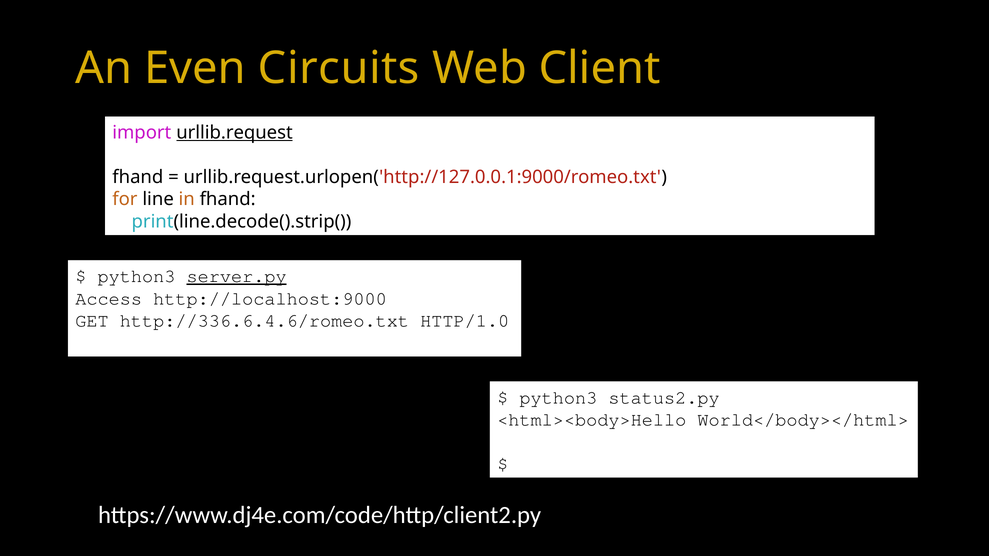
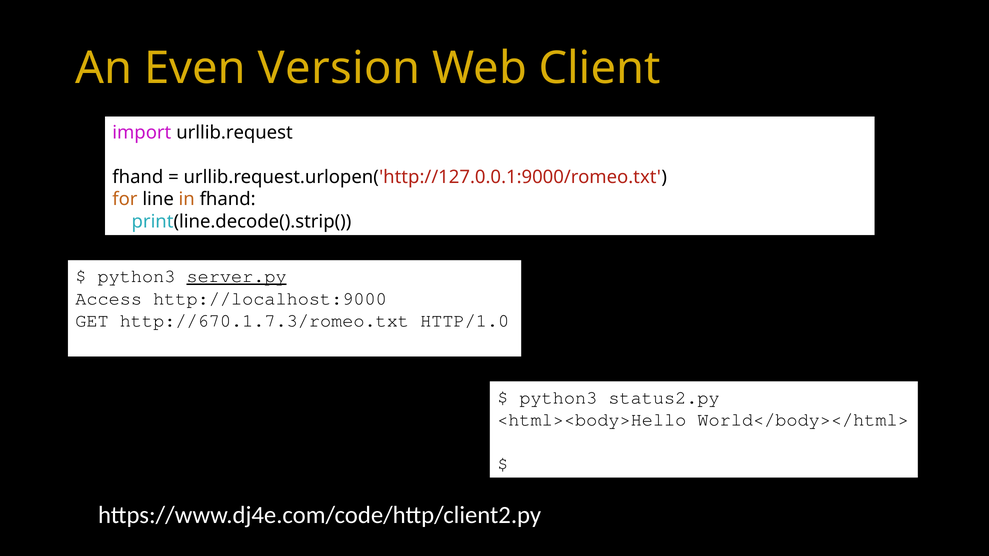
Circuits: Circuits -> Version (339, 68)
urllib.request underline: present -> none (234, 133)
http://336.6.4.6/romeo.txt: http://336.6.4.6/romeo.txt -> http://670.1.7.3/romeo.txt (264, 321)
